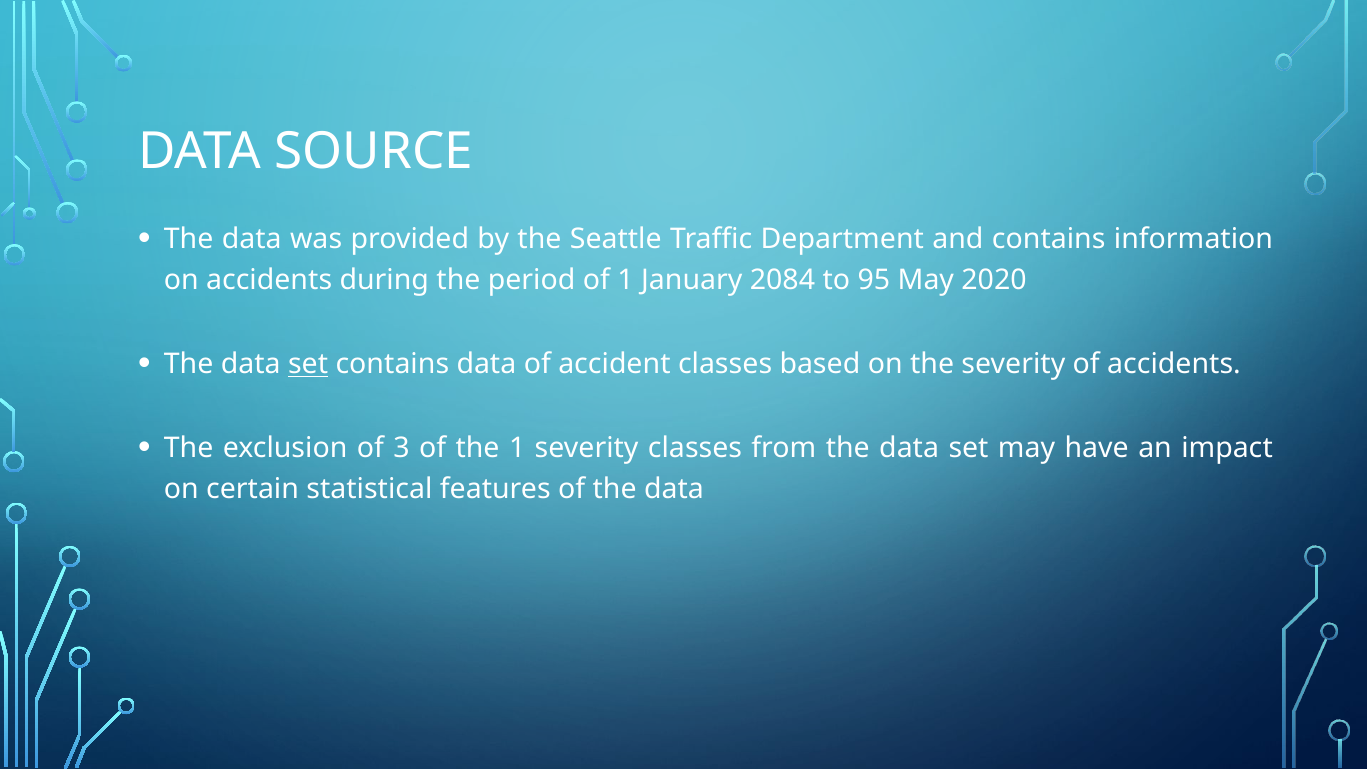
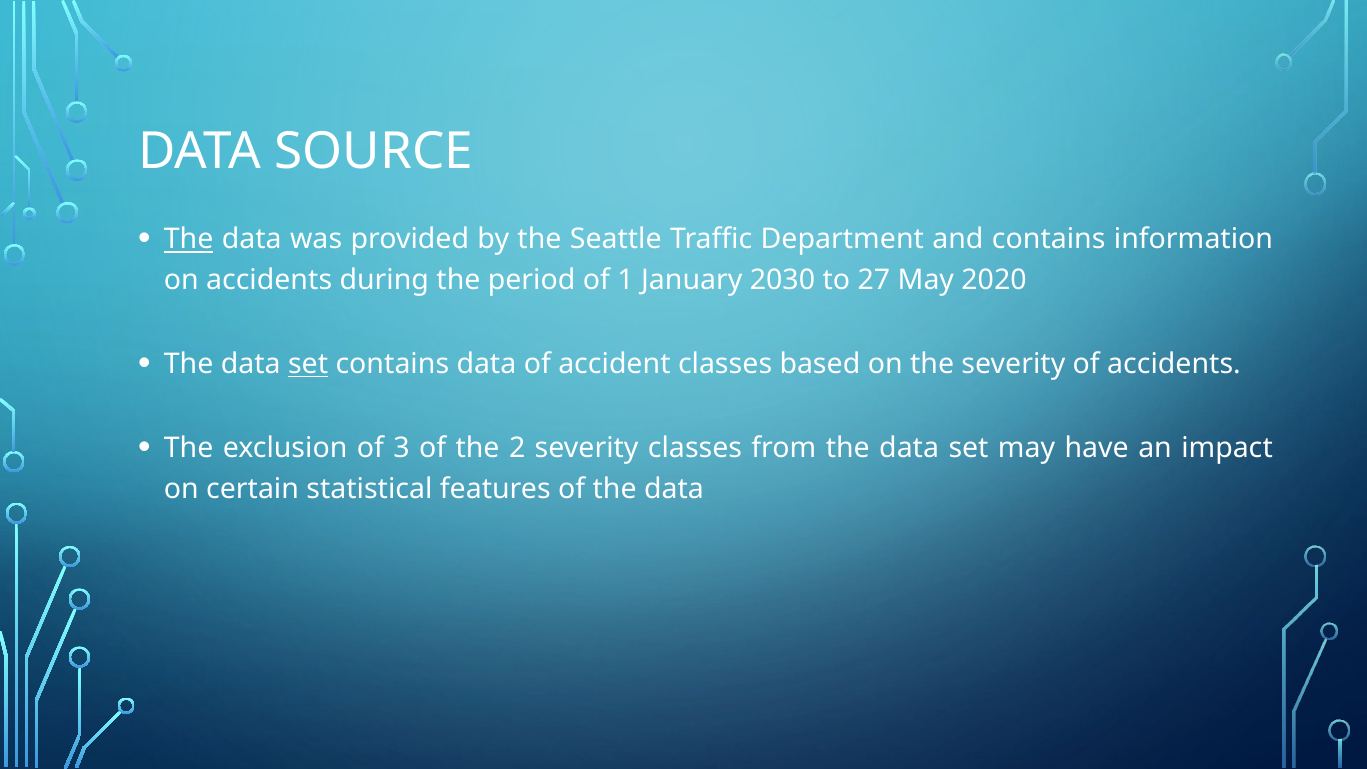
The underline: none -> present (189, 239)
2084: 2084 -> 2030 (782, 280)
95: 95 -> 27 (874, 280)
the 1: 1 -> 2 (517, 448)
